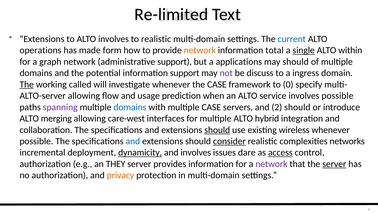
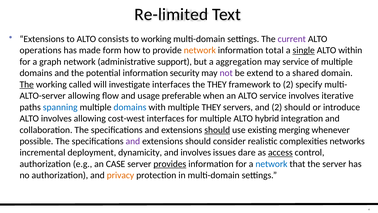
ALTO involves: involves -> consists (113, 39)
to realistic: realistic -> working (156, 39)
current colour: blue -> purple (292, 39)
applications: applications -> aggregation (239, 62)
may should: should -> service (296, 62)
information support: support -> security (185, 73)
discuss: discuss -> extend (260, 73)
ingress: ingress -> shared (306, 73)
investigate whenever: whenever -> interfaces (171, 84)
the CASE: CASE -> THEY (217, 84)
to 0: 0 -> 2 (288, 84)
prediction: prediction -> preferable (181, 96)
involves possible: possible -> iterative (338, 96)
spanning colour: purple -> blue (60, 107)
multiple CASE: CASE -> THEY (211, 107)
ALTO merging: merging -> involves (56, 118)
care-west: care-west -> cost-west (126, 118)
wireless: wireless -> merging (294, 130)
and colour: blue -> purple (133, 141)
consider underline: present -> none (229, 141)
dynamicity underline: present -> none (140, 152)
THEY: THEY -> CASE (116, 164)
provides underline: none -> present (170, 164)
network colour: purple -> blue (271, 164)
server underline: present -> none (334, 164)
